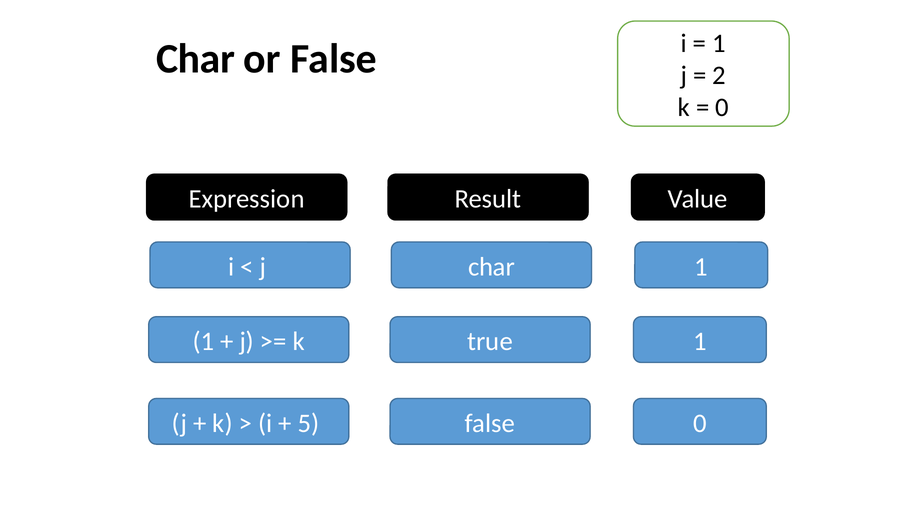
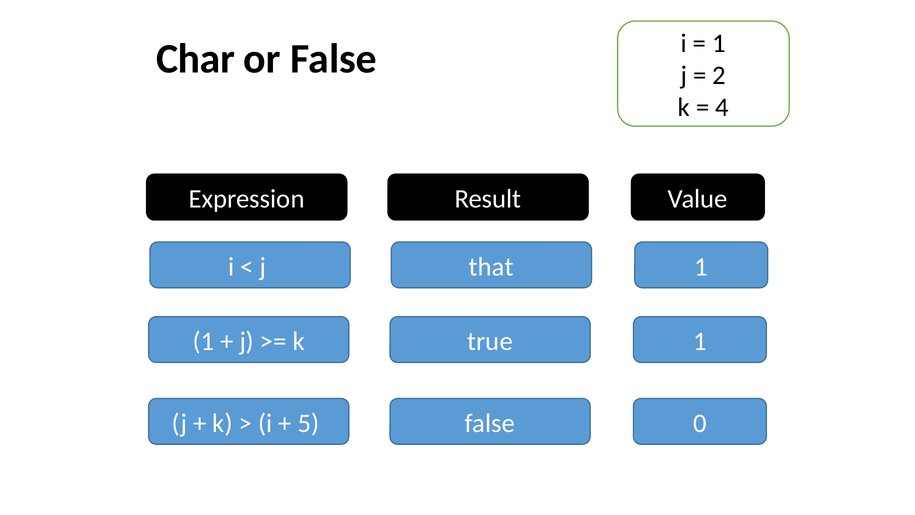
0: 0 -> 4 (722, 107)
j char: char -> that (491, 267)
